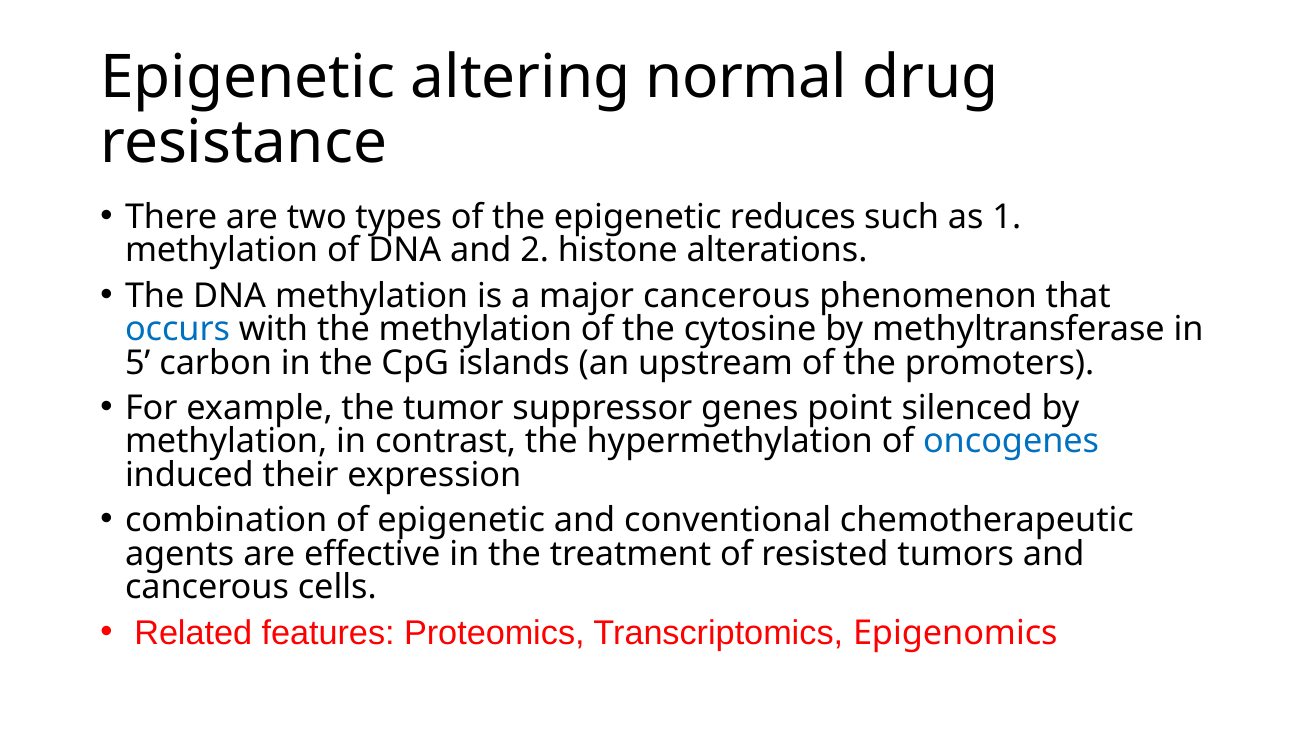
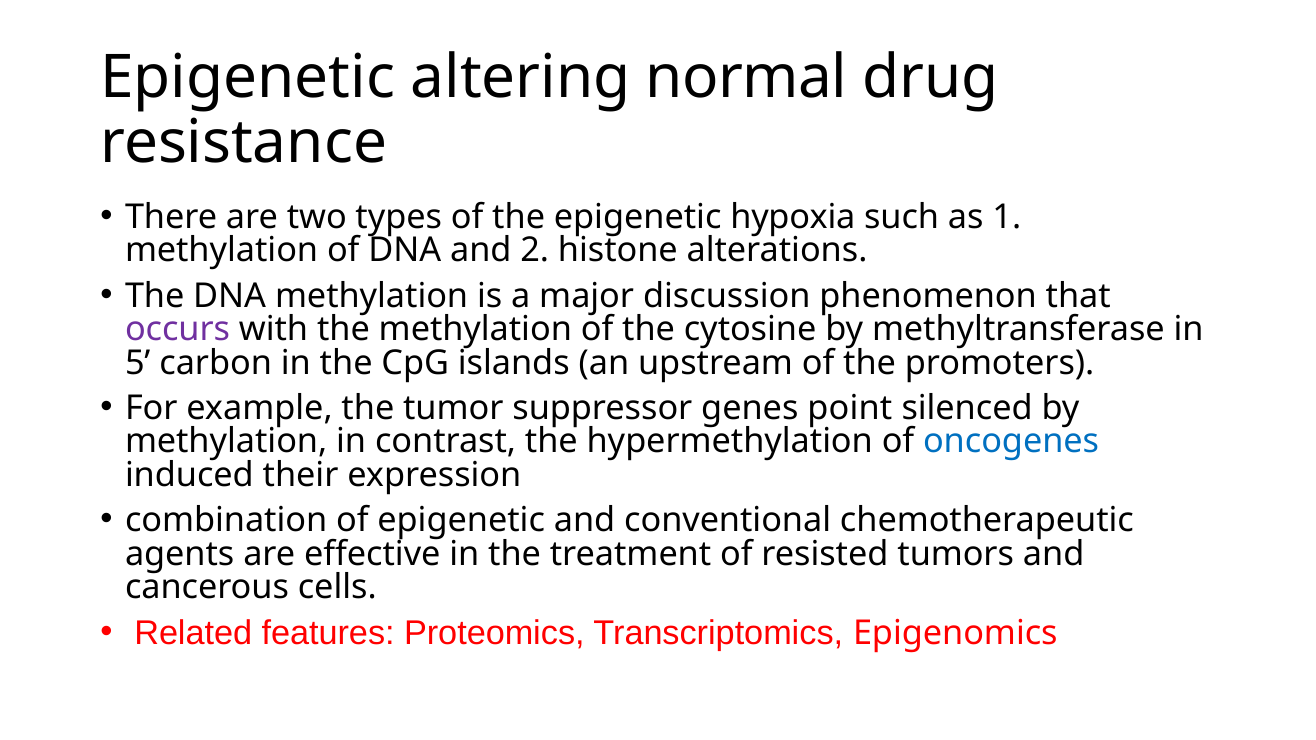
reduces: reduces -> hypoxia (793, 217)
major cancerous: cancerous -> discussion (727, 296)
occurs colour: blue -> purple (178, 330)
